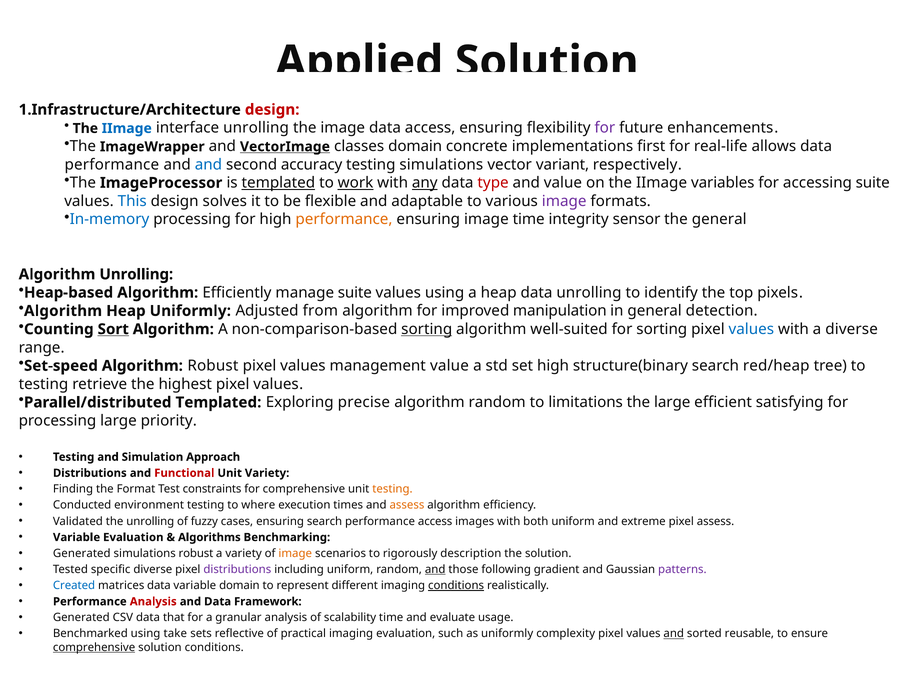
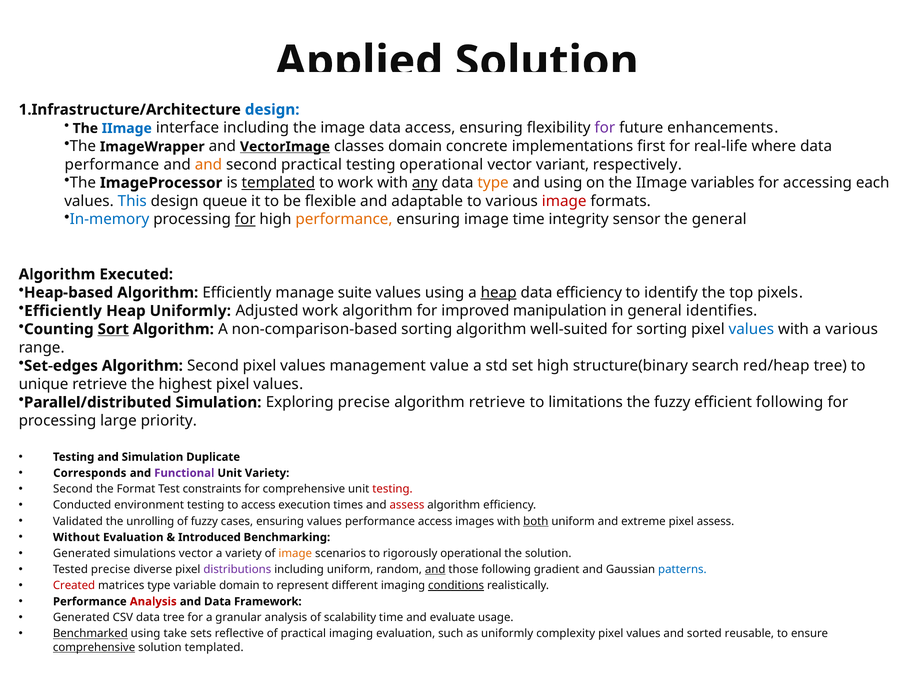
design colour: red -> blue (272, 110)
interface unrolling: unrolling -> including (256, 128)
allows: allows -> where (774, 146)
and colour: blue -> orange (208, 164)
second accuracy: accuracy -> practical (312, 164)
testing simulations: simulations -> operational (441, 164)
work underline: present -> none (356, 183)
type colour: red -> orange (493, 183)
and value: value -> using (563, 183)
accessing suite: suite -> each (873, 183)
solves: solves -> queue (225, 201)
image colour: purple -> red (564, 201)
for underline: none -> present (245, 219)
Algorithm Unrolling: Unrolling -> Executed (136, 274)
heap underline: none -> present (499, 292)
data unrolling: unrolling -> efficiency (589, 292)
Algorithm: Algorithm -> Efficiently (63, 311)
Adjusted from: from -> work (320, 311)
detection: detection -> identifies (722, 311)
sorting underline: present -> none (427, 329)
a diverse: diverse -> various (852, 329)
Set-speed: Set-speed -> Set-edges (61, 366)
Algorithm Robust: Robust -> Second (213, 366)
testing: testing -> unique (44, 384)
Parallel/distributed Templated: Templated -> Simulation (218, 402)
algorithm random: random -> retrieve (497, 402)
the large: large -> fuzzy (672, 402)
efficient satisfying: satisfying -> following (790, 402)
Approach: Approach -> Duplicate (213, 457)
Distributions: Distributions -> Corresponds (90, 473)
Functional colour: red -> purple (184, 473)
Finding: Finding -> Second (73, 489)
testing colour: orange -> red (392, 489)
to where: where -> access (258, 505)
assess colour: orange -> red (407, 505)
ensuring search: search -> values (324, 521)
both underline: none -> present (536, 521)
Variable: Variable -> Without (76, 537)
Algorithms: Algorithms -> Introduced (209, 537)
simulations robust: robust -> vector (196, 553)
rigorously description: description -> operational (471, 553)
Tested specific: specific -> precise (111, 569)
patterns colour: purple -> blue (682, 569)
Created colour: blue -> red (74, 585)
matrices data: data -> type (159, 585)
data that: that -> tree (174, 617)
Benchmarked underline: none -> present (90, 633)
and underline: present -> none (674, 633)
solution conditions: conditions -> templated (214, 647)
